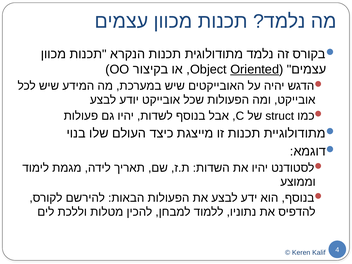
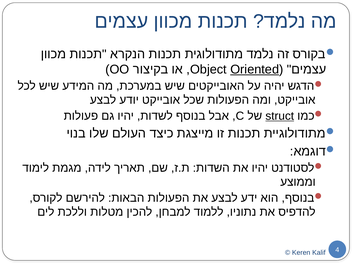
struct underline: none -> present (280, 116)
